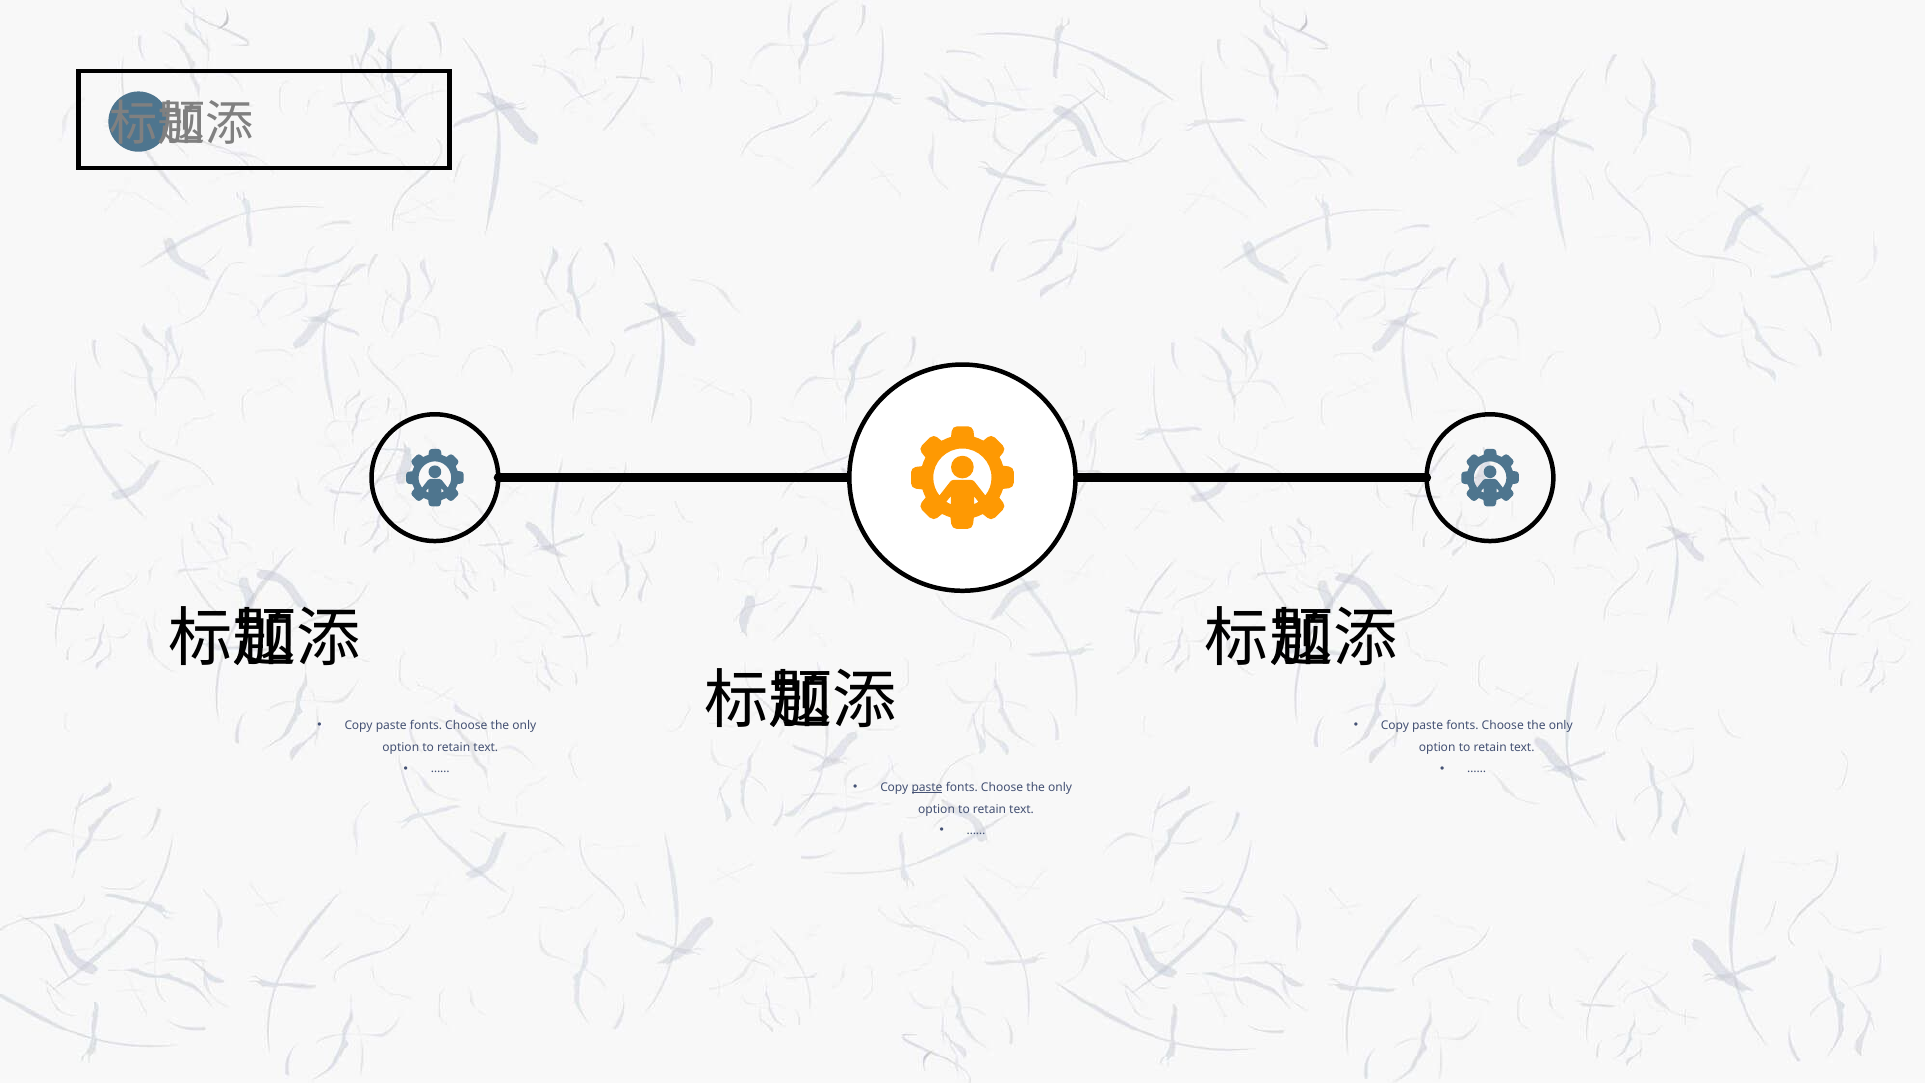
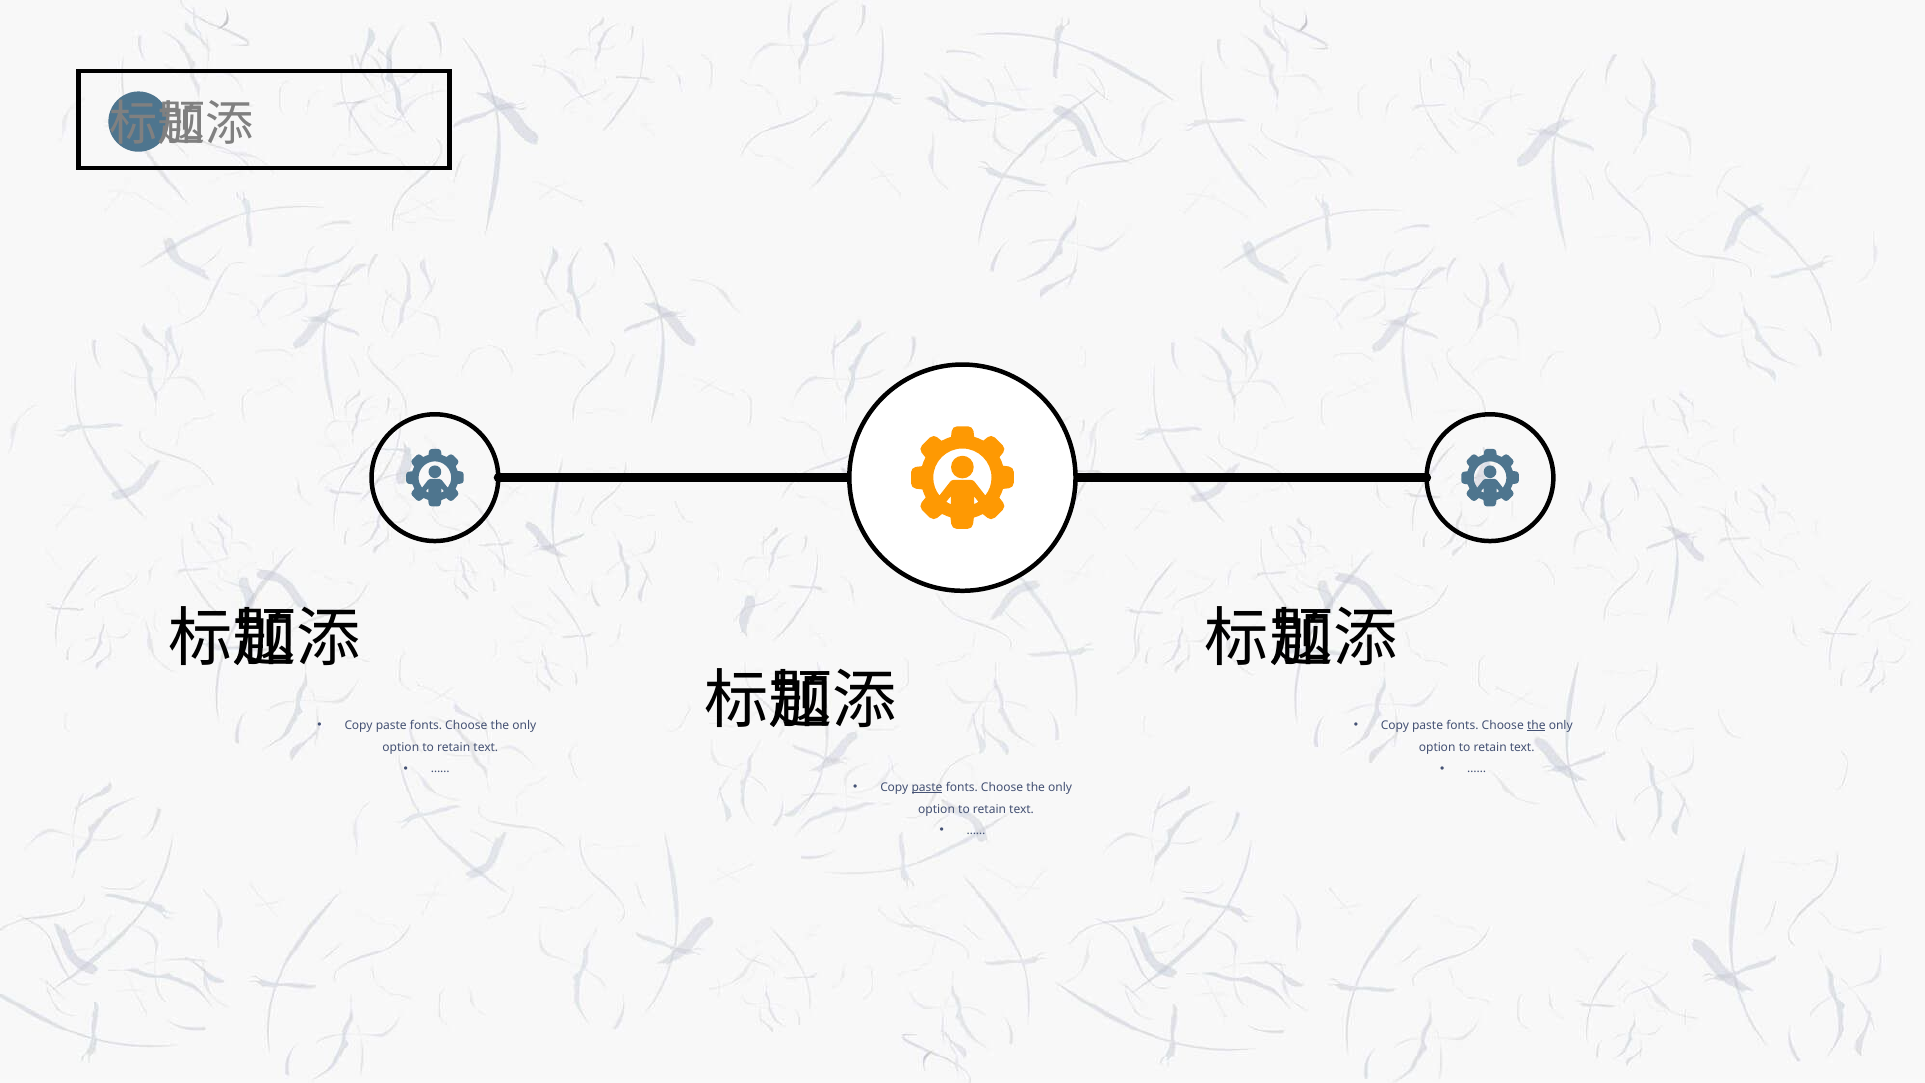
the underline: none -> present (1536, 725)
